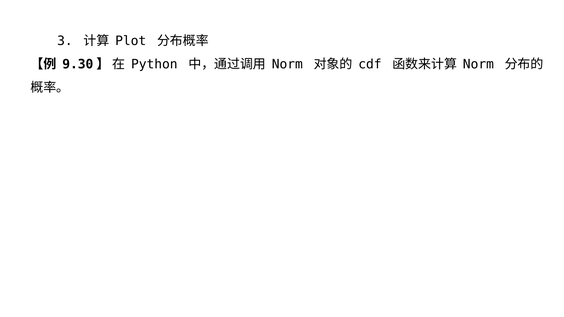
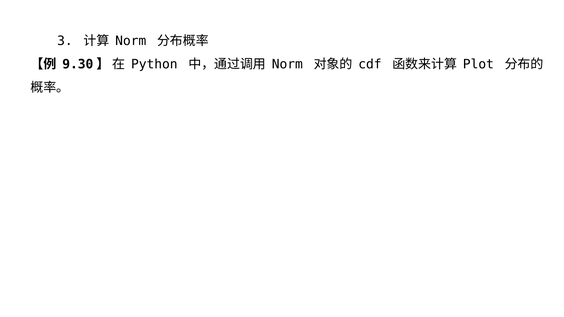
Plot: Plot -> Norm (131, 41)
Norm: Norm -> Plot (478, 64)
